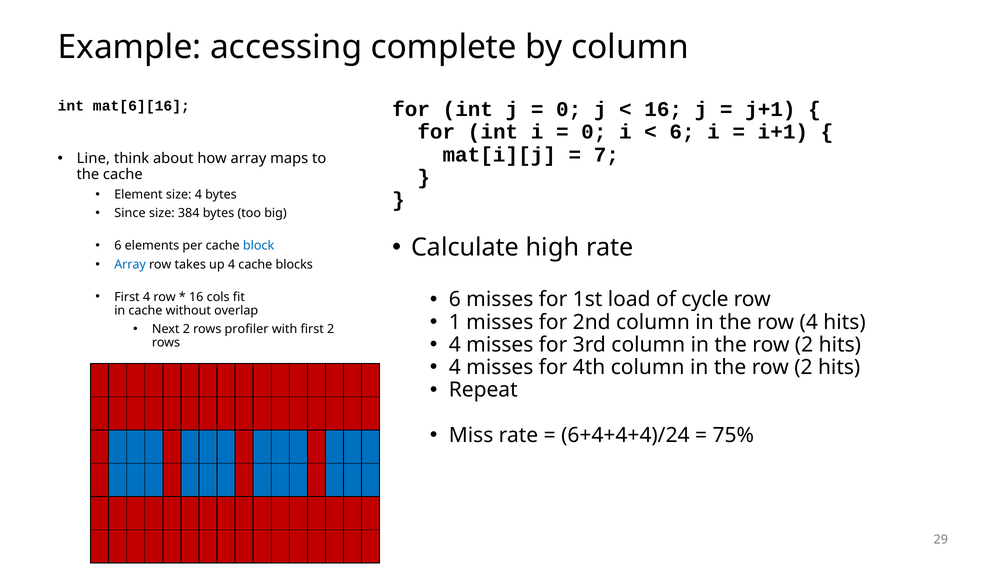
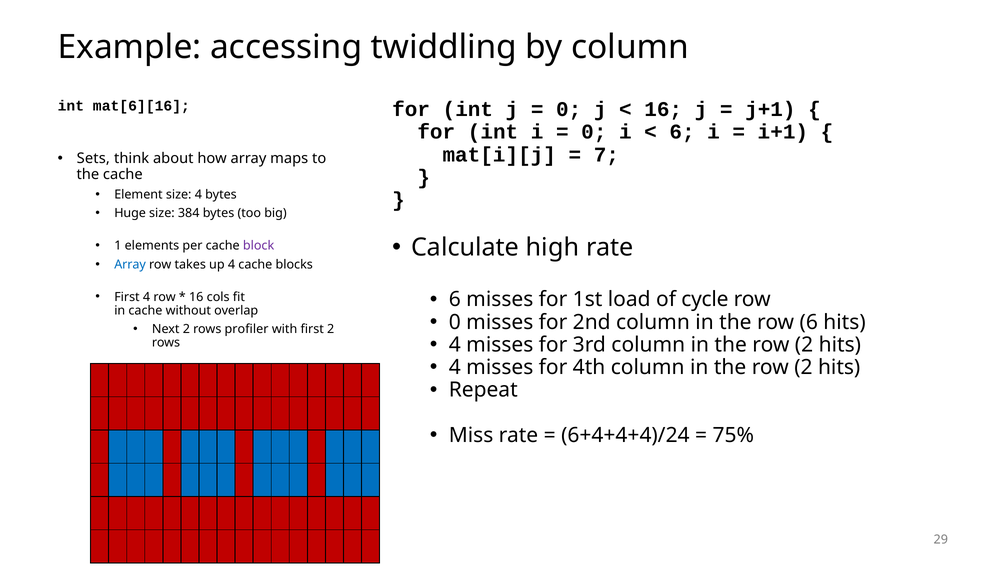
complete: complete -> twiddling (444, 47)
Line: Line -> Sets (93, 159)
Since: Since -> Huge (130, 213)
6: 6 -> 1 (118, 246)
block colour: blue -> purple (259, 246)
1: 1 -> 0 (455, 322)
row 4: 4 -> 6 (809, 322)
